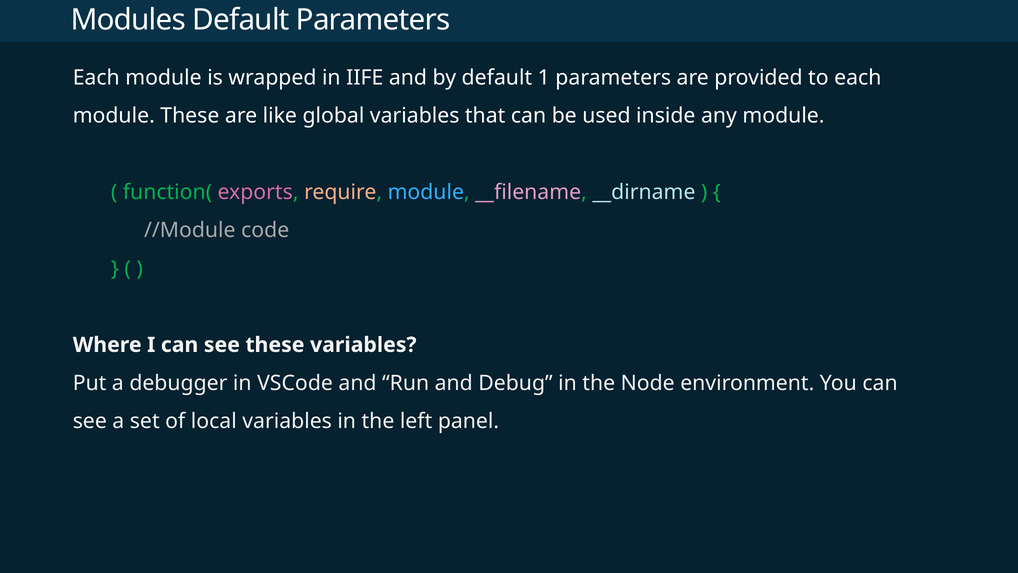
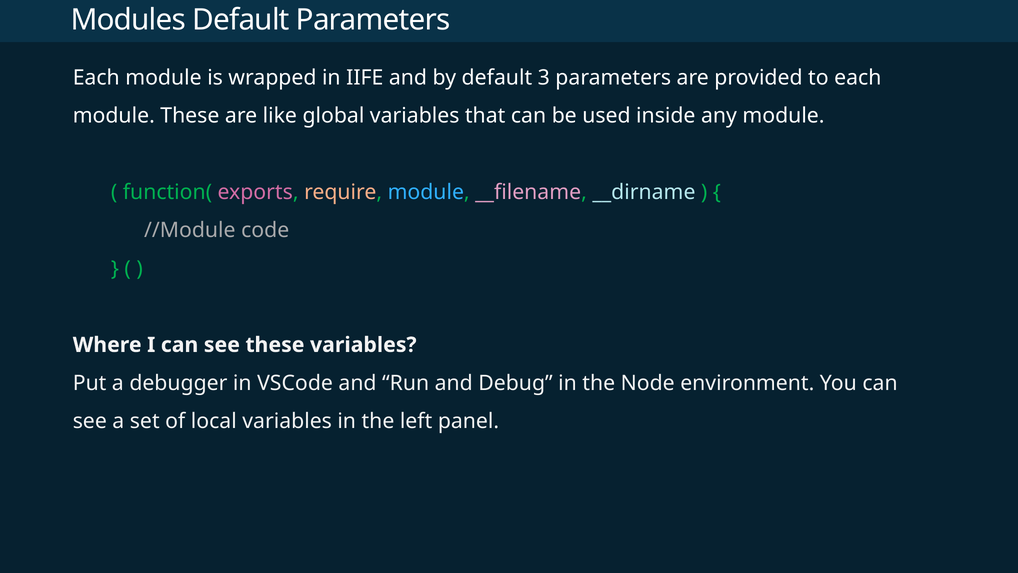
1: 1 -> 3 (544, 77)
